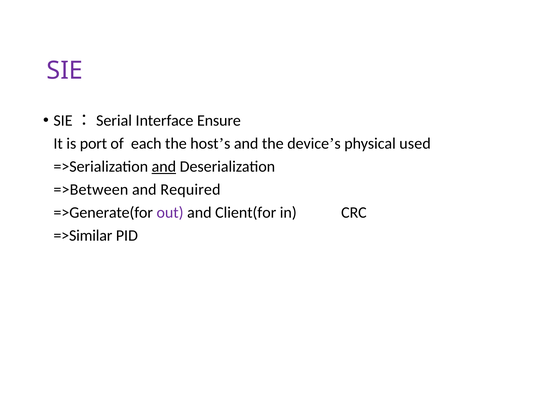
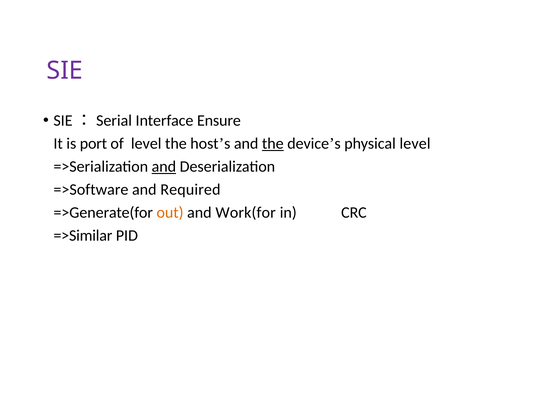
of each: each -> level (146, 144)
the underline: none -> present (273, 144)
physical used: used -> level (415, 144)
=>Between: =>Between -> =>Software (91, 190)
out colour: purple -> orange (170, 213)
Client(for: Client(for -> Work(for (246, 213)
